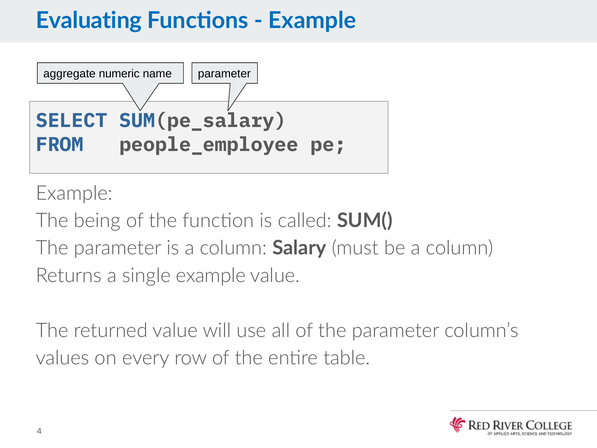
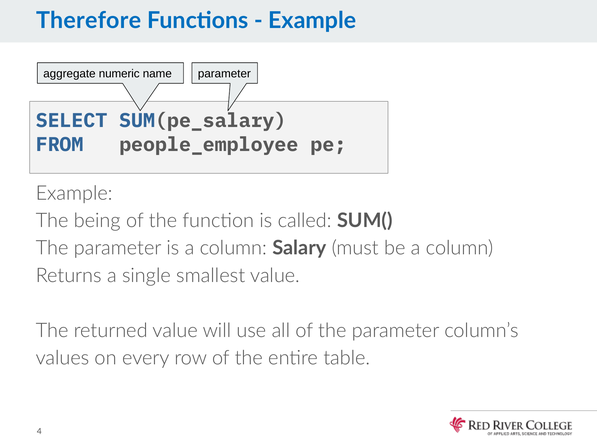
Evaluating: Evaluating -> Therefore (89, 20)
single example: example -> smallest (211, 275)
